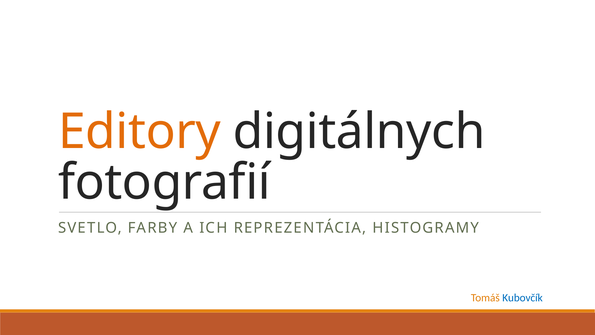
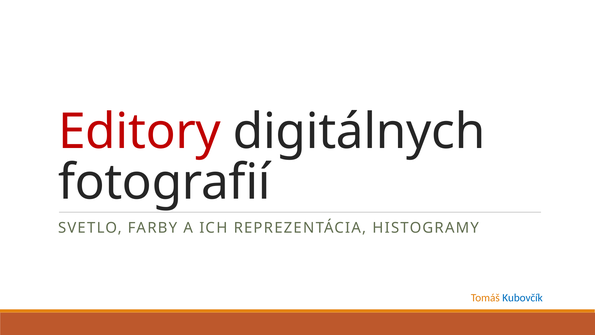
Editory colour: orange -> red (139, 132)
